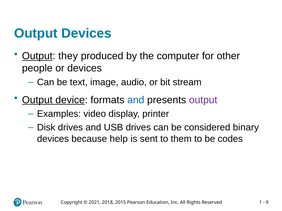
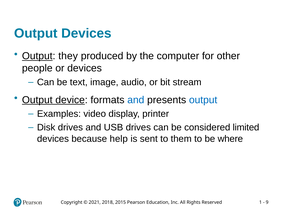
output colour: purple -> blue (203, 100)
binary: binary -> limited (246, 128)
codes: codes -> where (230, 139)
